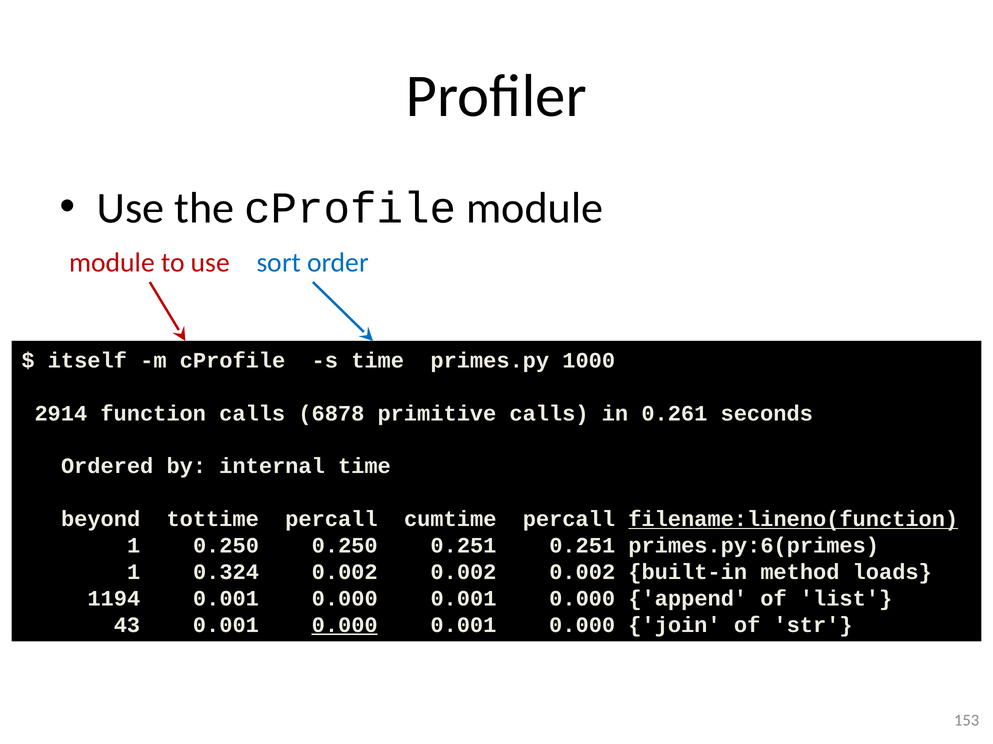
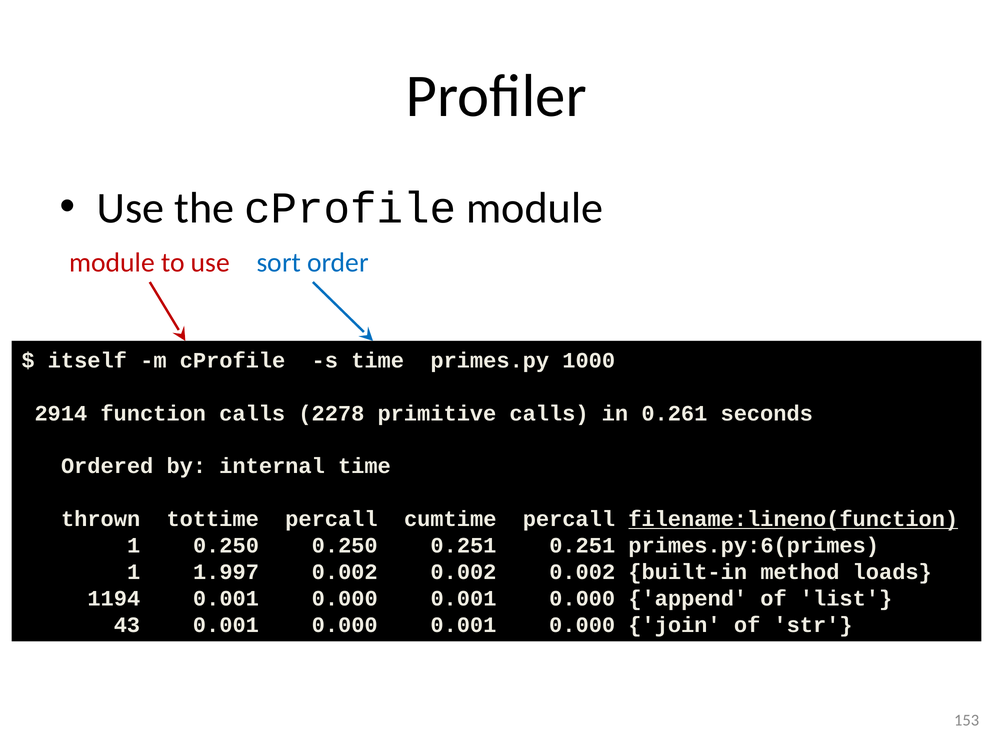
6878: 6878 -> 2278 (331, 414)
beyond: beyond -> thrown (101, 520)
0.324: 0.324 -> 1.997 (226, 572)
0.000 underline: present -> none (345, 625)
